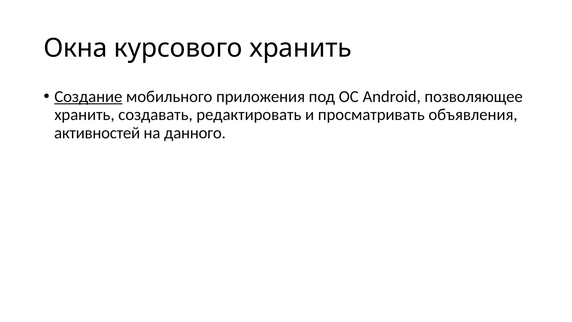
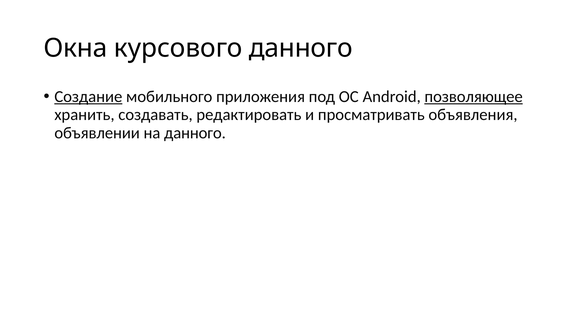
курсового хранить: хранить -> данного (301, 48)
позволяющее underline: none -> present (474, 97)
активностей: активностей -> объявлении (97, 133)
